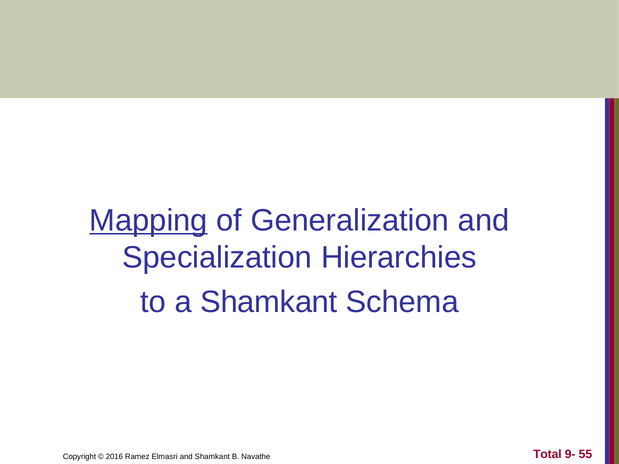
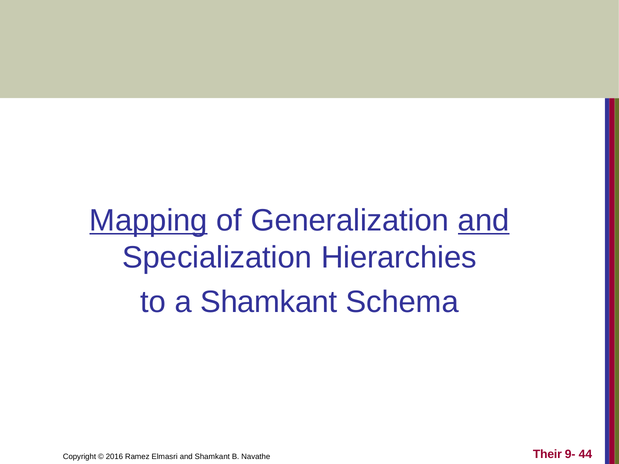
and underline: none -> present (484, 221)
Total: Total -> Their (547, 455)
55: 55 -> 44 (585, 455)
